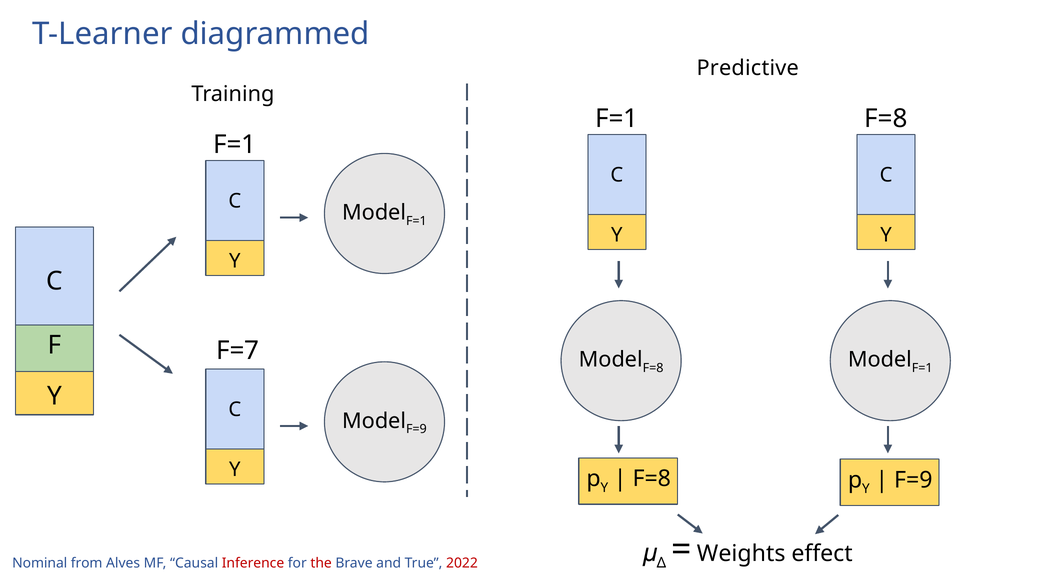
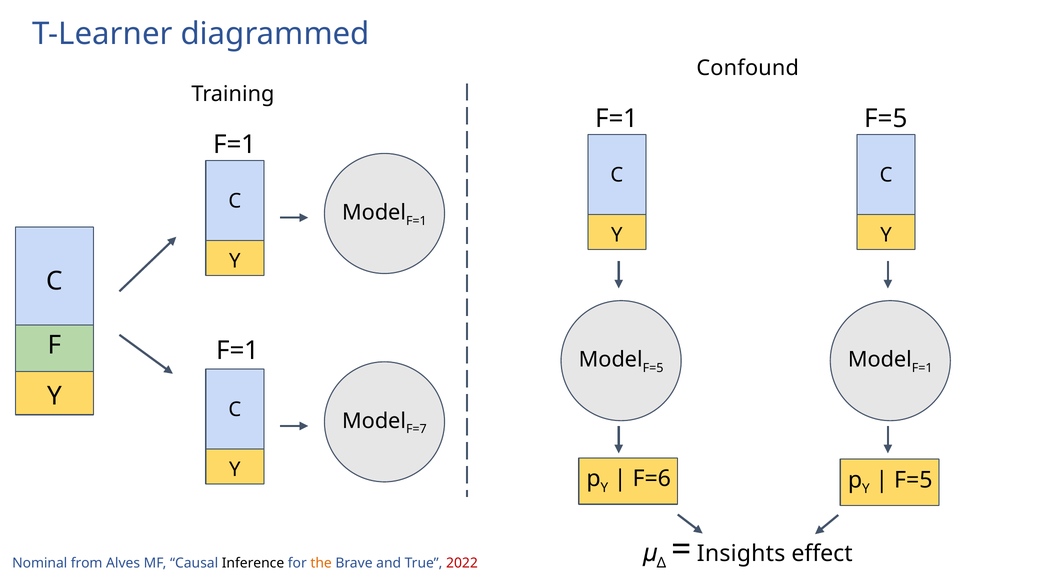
Predictive: Predictive -> Confound (748, 68)
F=1 F=8: F=8 -> F=5 (886, 119)
F=7: F=7 -> F=1 (238, 351)
F=8: F=8 -> F=5 (653, 368)
F=9: F=9 -> F=7 (416, 429)
F=8: F=8 -> F=6 (652, 479)
F=9: F=9 -> F=5 (913, 480)
Weights: Weights -> Insights (741, 554)
Inference colour: red -> black (253, 563)
the colour: red -> orange (321, 563)
